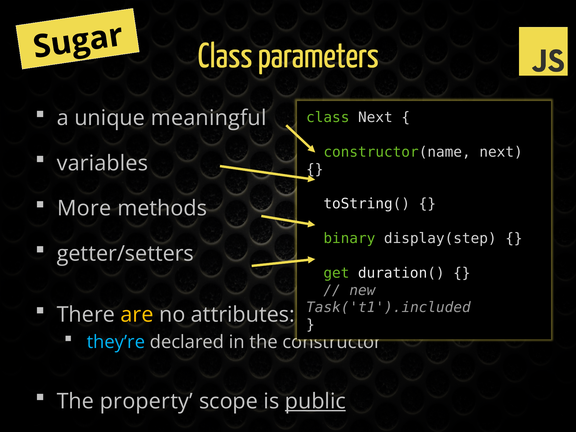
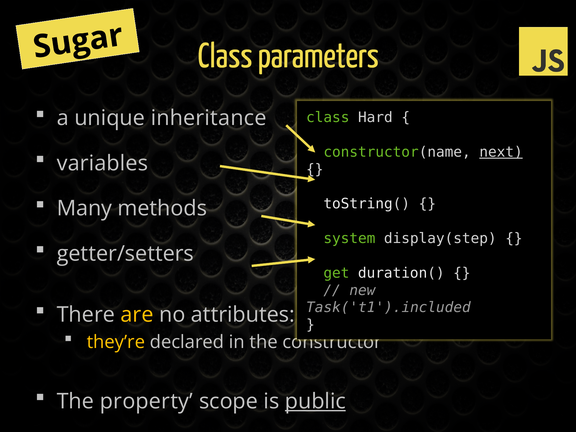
meaningful: meaningful -> inheritance (209, 118)
class Next: Next -> Hard (375, 117)
next underline: none -> present (501, 152)
More: More -> Many (84, 209)
binary: binary -> system (349, 238)
they’re colour: light blue -> yellow (116, 342)
